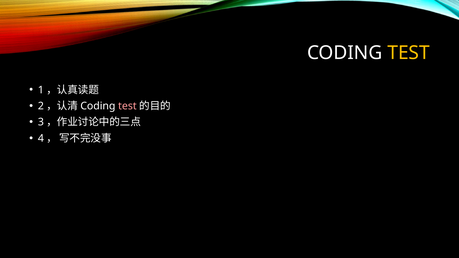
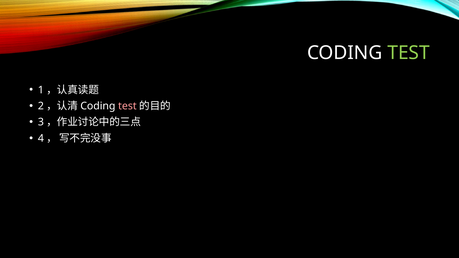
TEST colour: yellow -> light green (409, 53)
